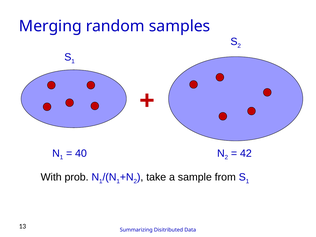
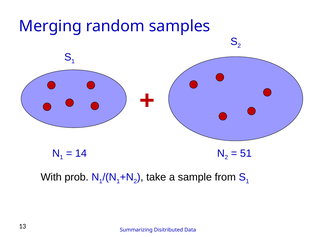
40: 40 -> 14 (81, 153)
42: 42 -> 51 (246, 153)
